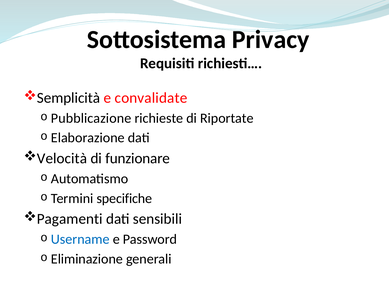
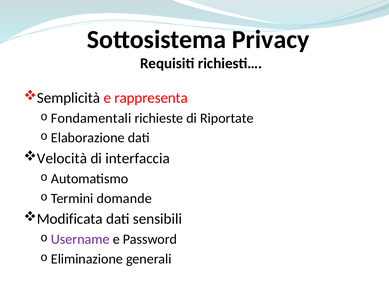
convalidate: convalidate -> rappresenta (151, 98)
Pubblicazione: Pubblicazione -> Fondamentali (91, 118)
funzionare: funzionare -> interfaccia (138, 158)
specifiche: specifiche -> domande (124, 198)
Pagamenti: Pagamenti -> Modificata (70, 219)
Username colour: blue -> purple (80, 239)
